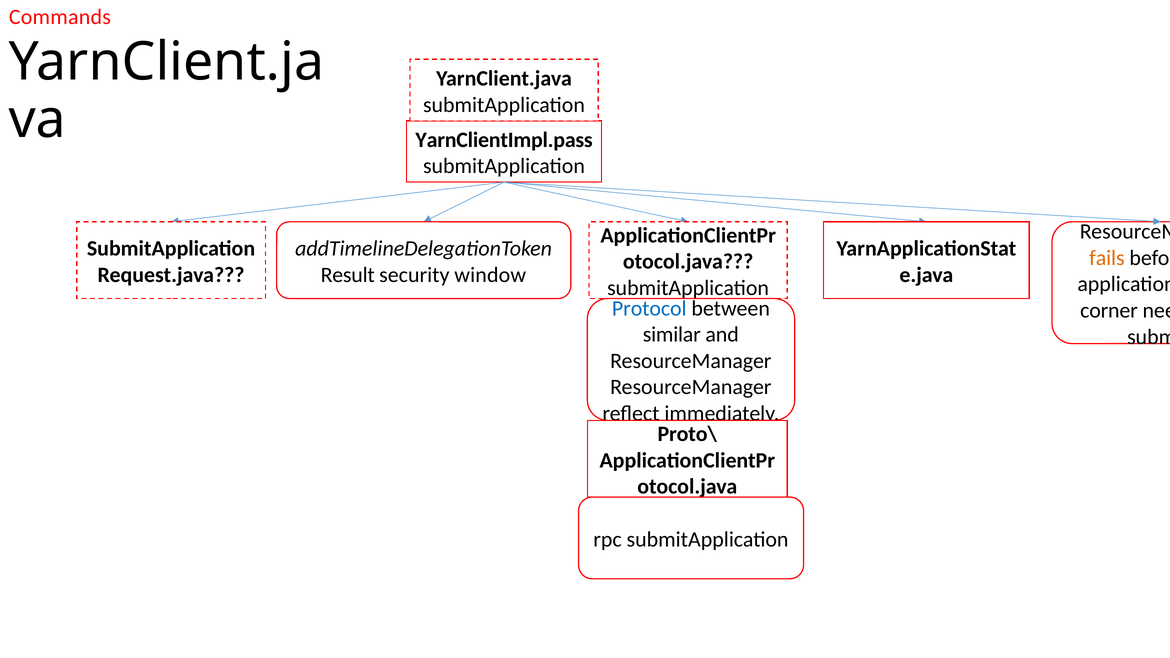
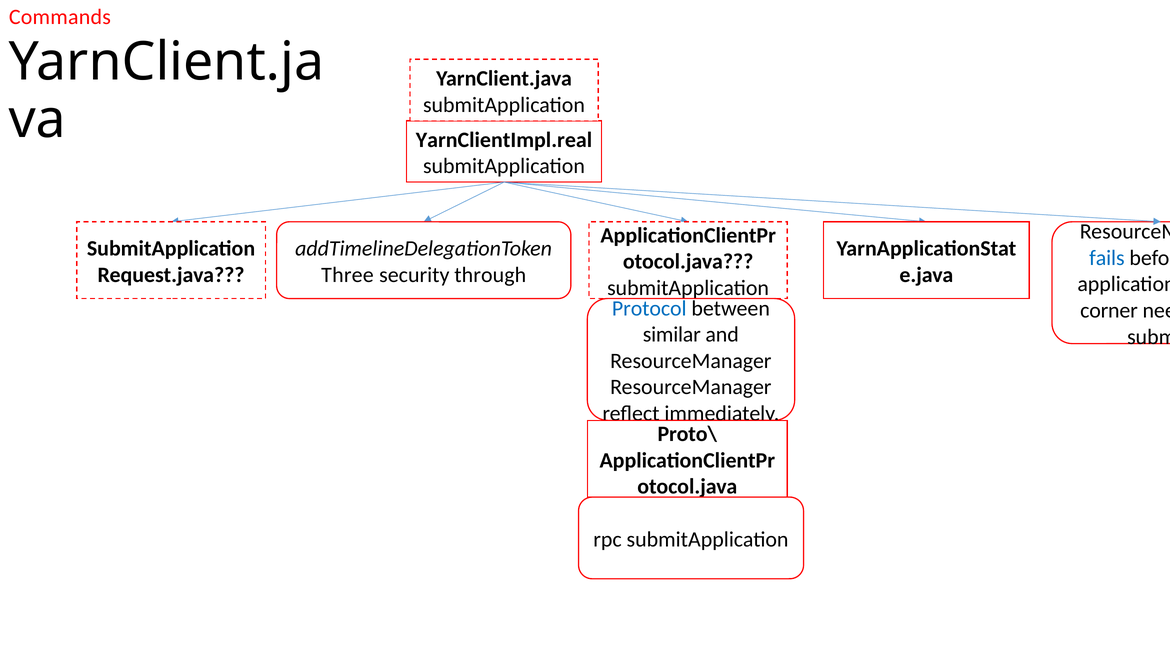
YarnClientImpl.pass: YarnClientImpl.pass -> YarnClientImpl.real (504, 140)
fails colour: orange -> blue (1107, 258)
Result: Result -> Three (347, 275)
window: window -> through (490, 275)
